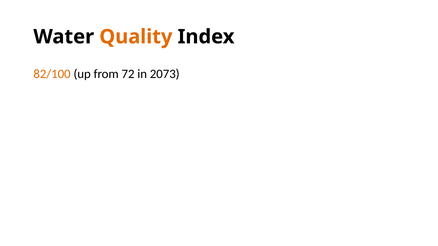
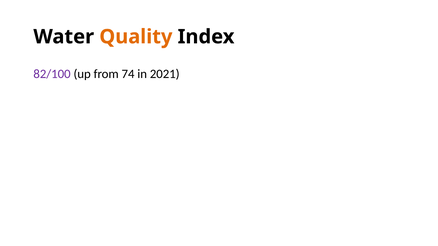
82/100 colour: orange -> purple (52, 74)
72: 72 -> 74 (128, 74)
2073: 2073 -> 2021 (165, 74)
